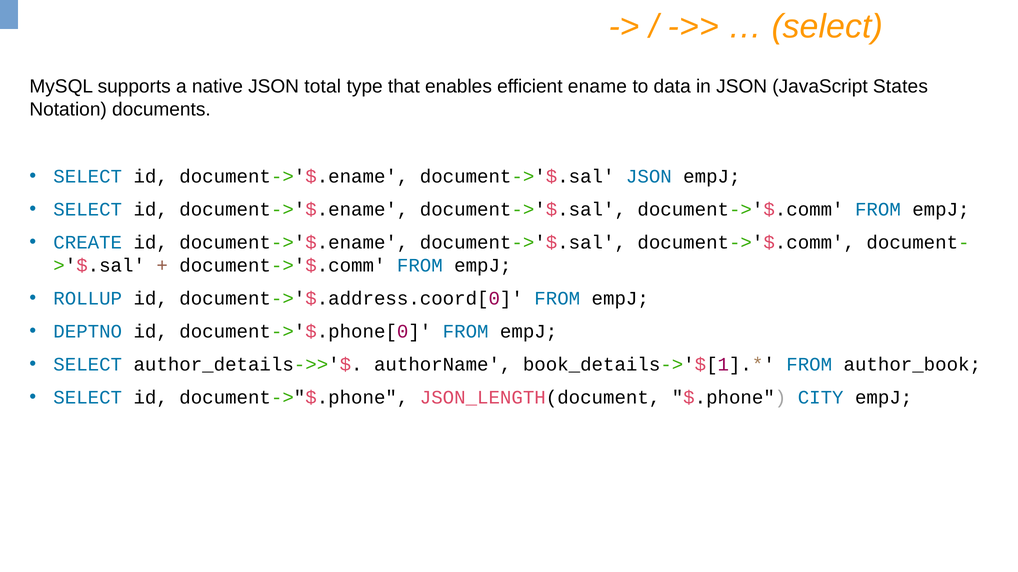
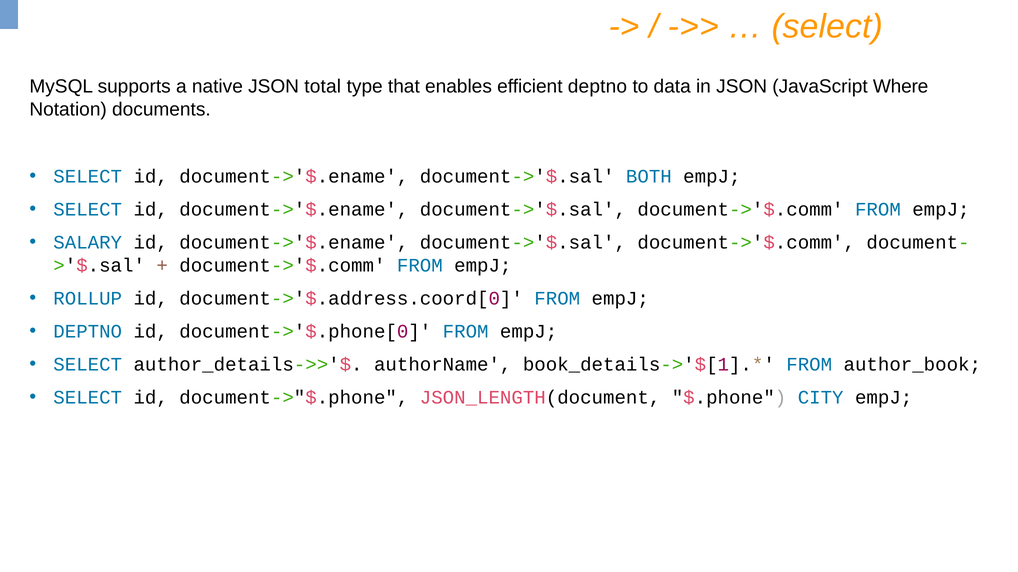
efficient ename: ename -> deptno (597, 86)
States: States -> Where (901, 86)
document->'$.sal JSON: JSON -> BOTH (649, 177)
CREATE: CREATE -> SALARY (88, 243)
